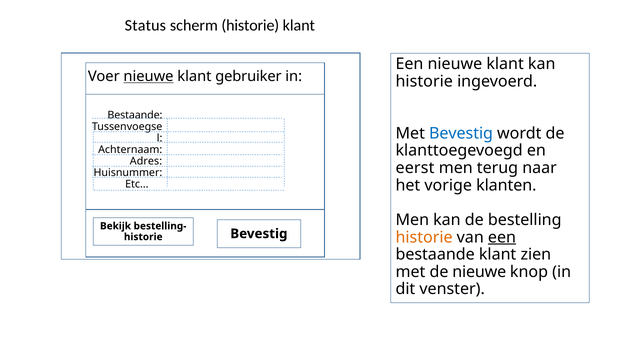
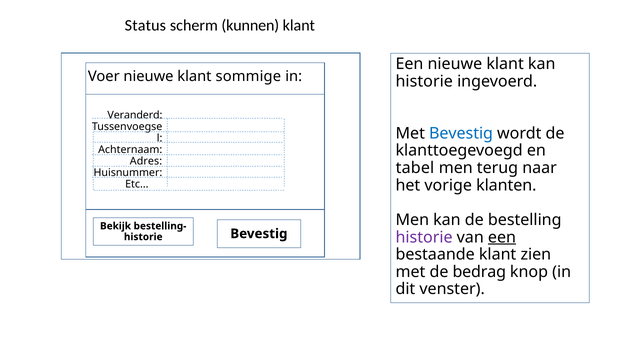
scherm historie: historie -> kunnen (250, 26)
nieuwe underline: present -> none (148, 76)
gebruiker: gebruiker -> sommige (248, 76)
Bestaande: Bestaande -> Veranderd (135, 115)
eerst: eerst -> tabel (415, 168)
historie colour: orange -> purple (424, 237)
de nieuwe: nieuwe -> bedrag (479, 272)
